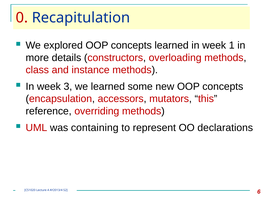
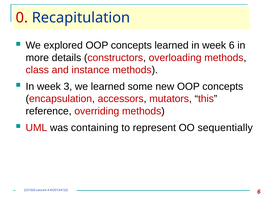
week 1: 1 -> 6 (232, 45)
declarations: declarations -> sequentially (225, 128)
